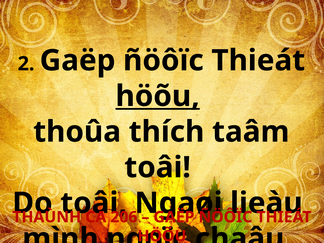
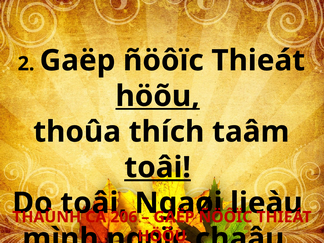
toâi underline: none -> present (158, 167)
